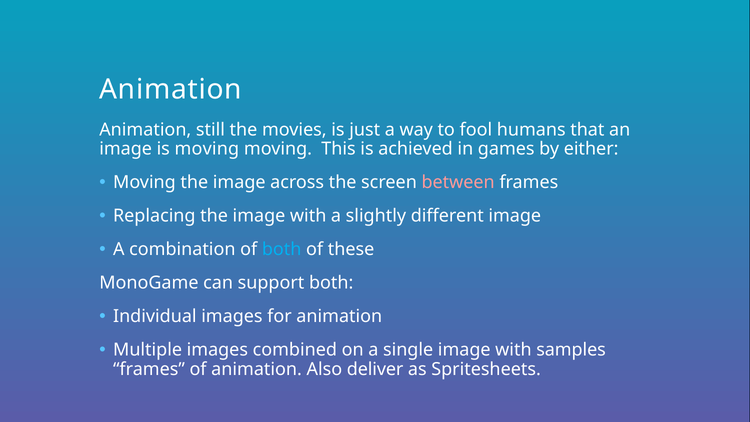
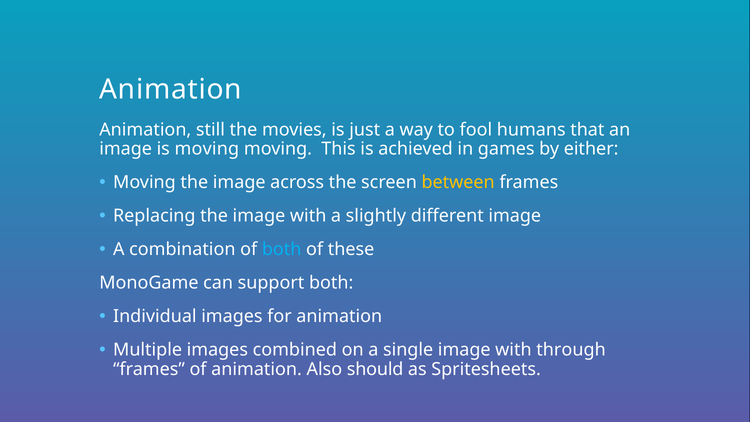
between colour: pink -> yellow (458, 183)
samples: samples -> through (571, 350)
deliver: deliver -> should (375, 369)
